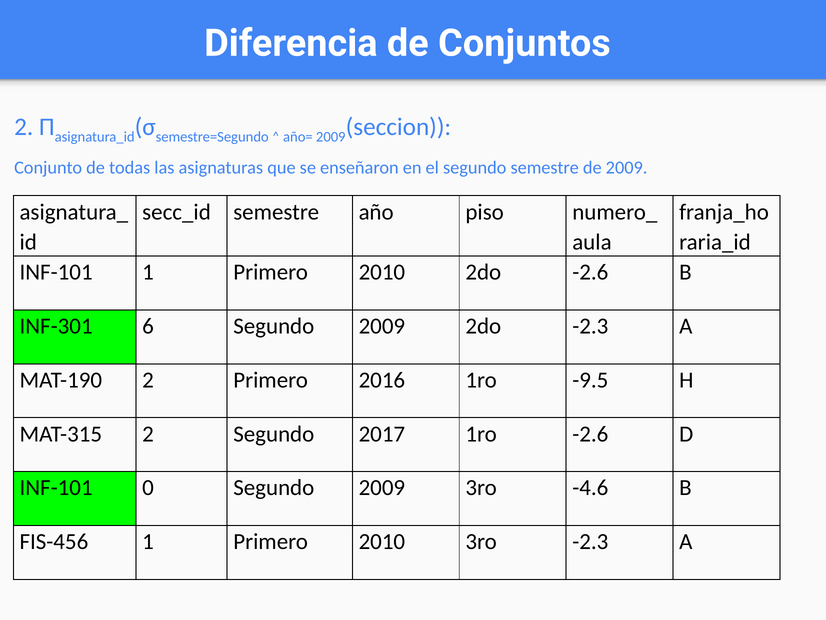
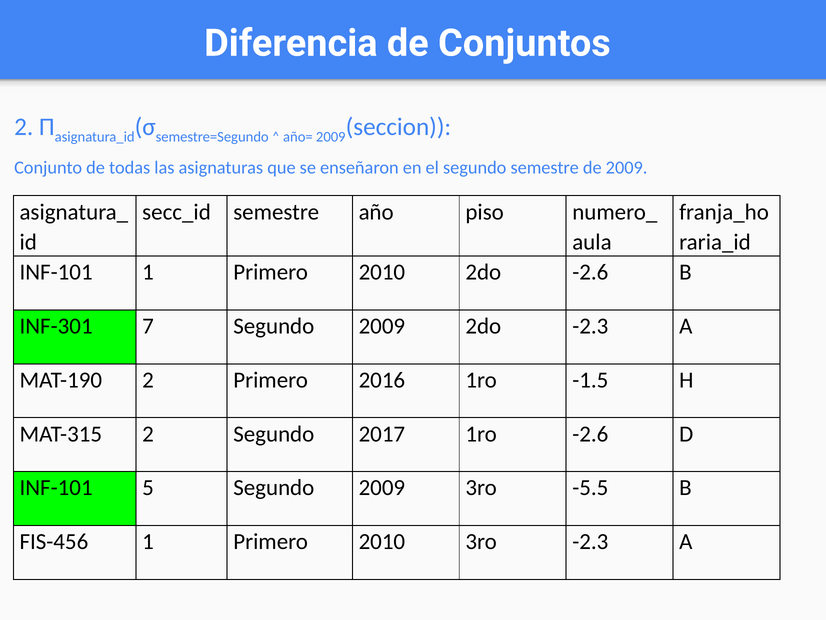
6: 6 -> 7 (148, 326)
-9.5: -9.5 -> -1.5 (590, 380)
0: 0 -> 5 (148, 488)
-4.6: -4.6 -> -5.5 (590, 488)
